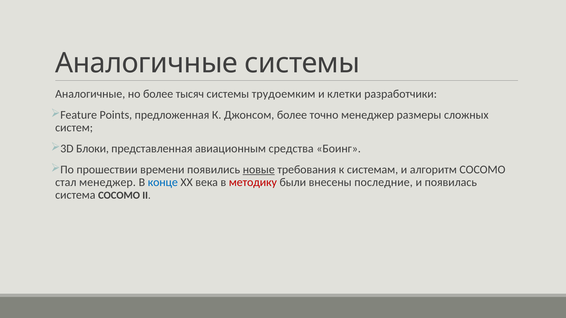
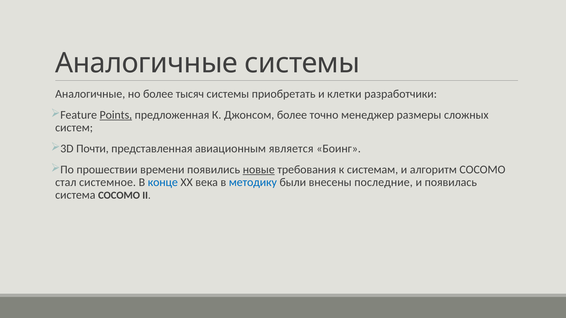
трудоемким: трудоемким -> приобретать (284, 94)
Points underline: none -> present (116, 115)
Блоки: Блоки -> Почти (92, 149)
средства: средства -> является (291, 149)
стал менеджер: менеджер -> системное (108, 183)
методику colour: red -> blue (253, 183)
